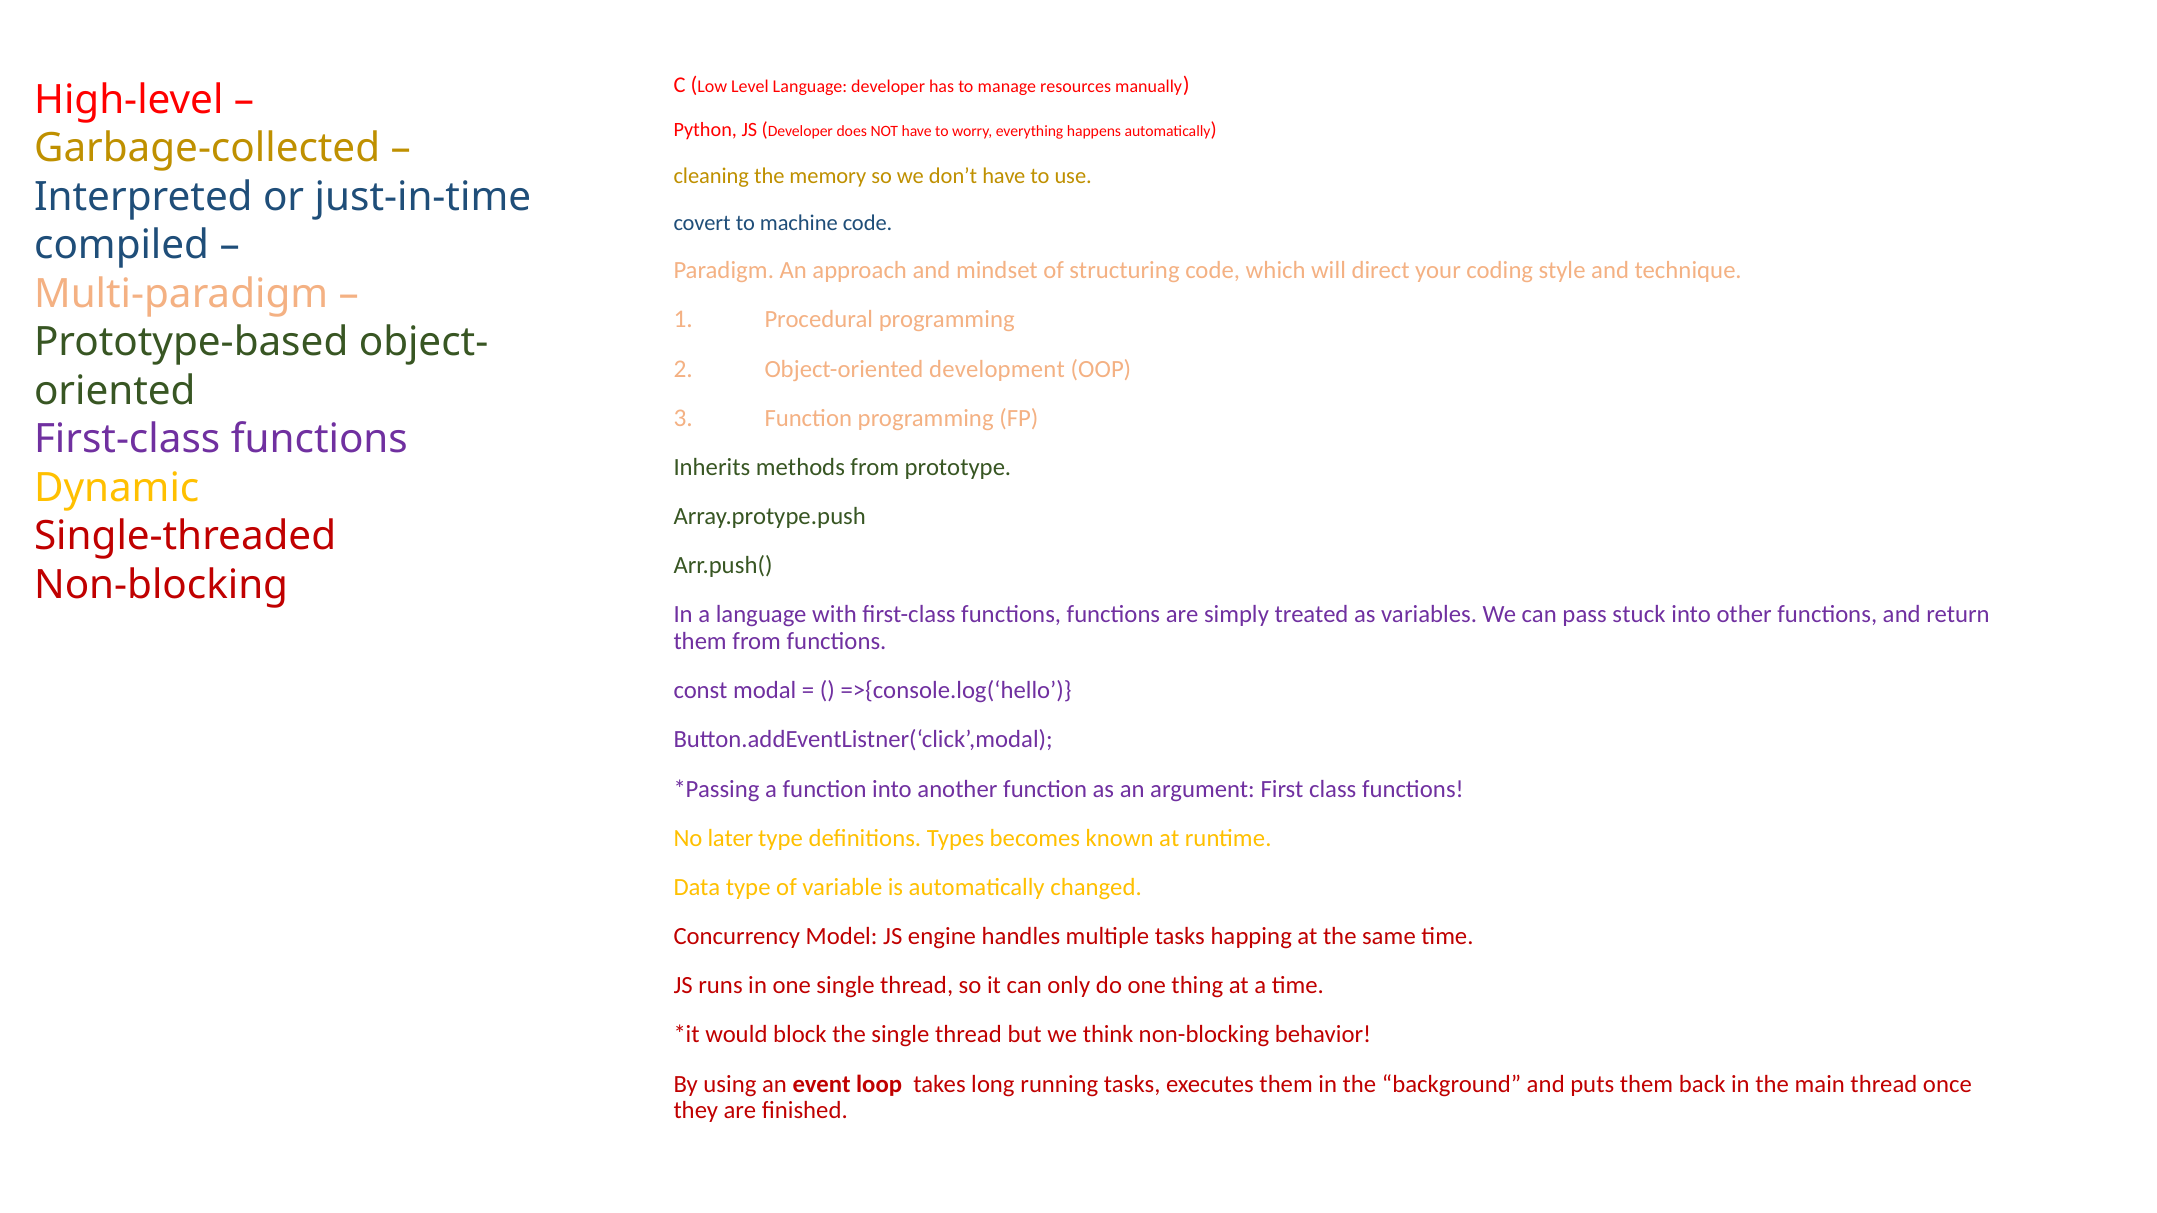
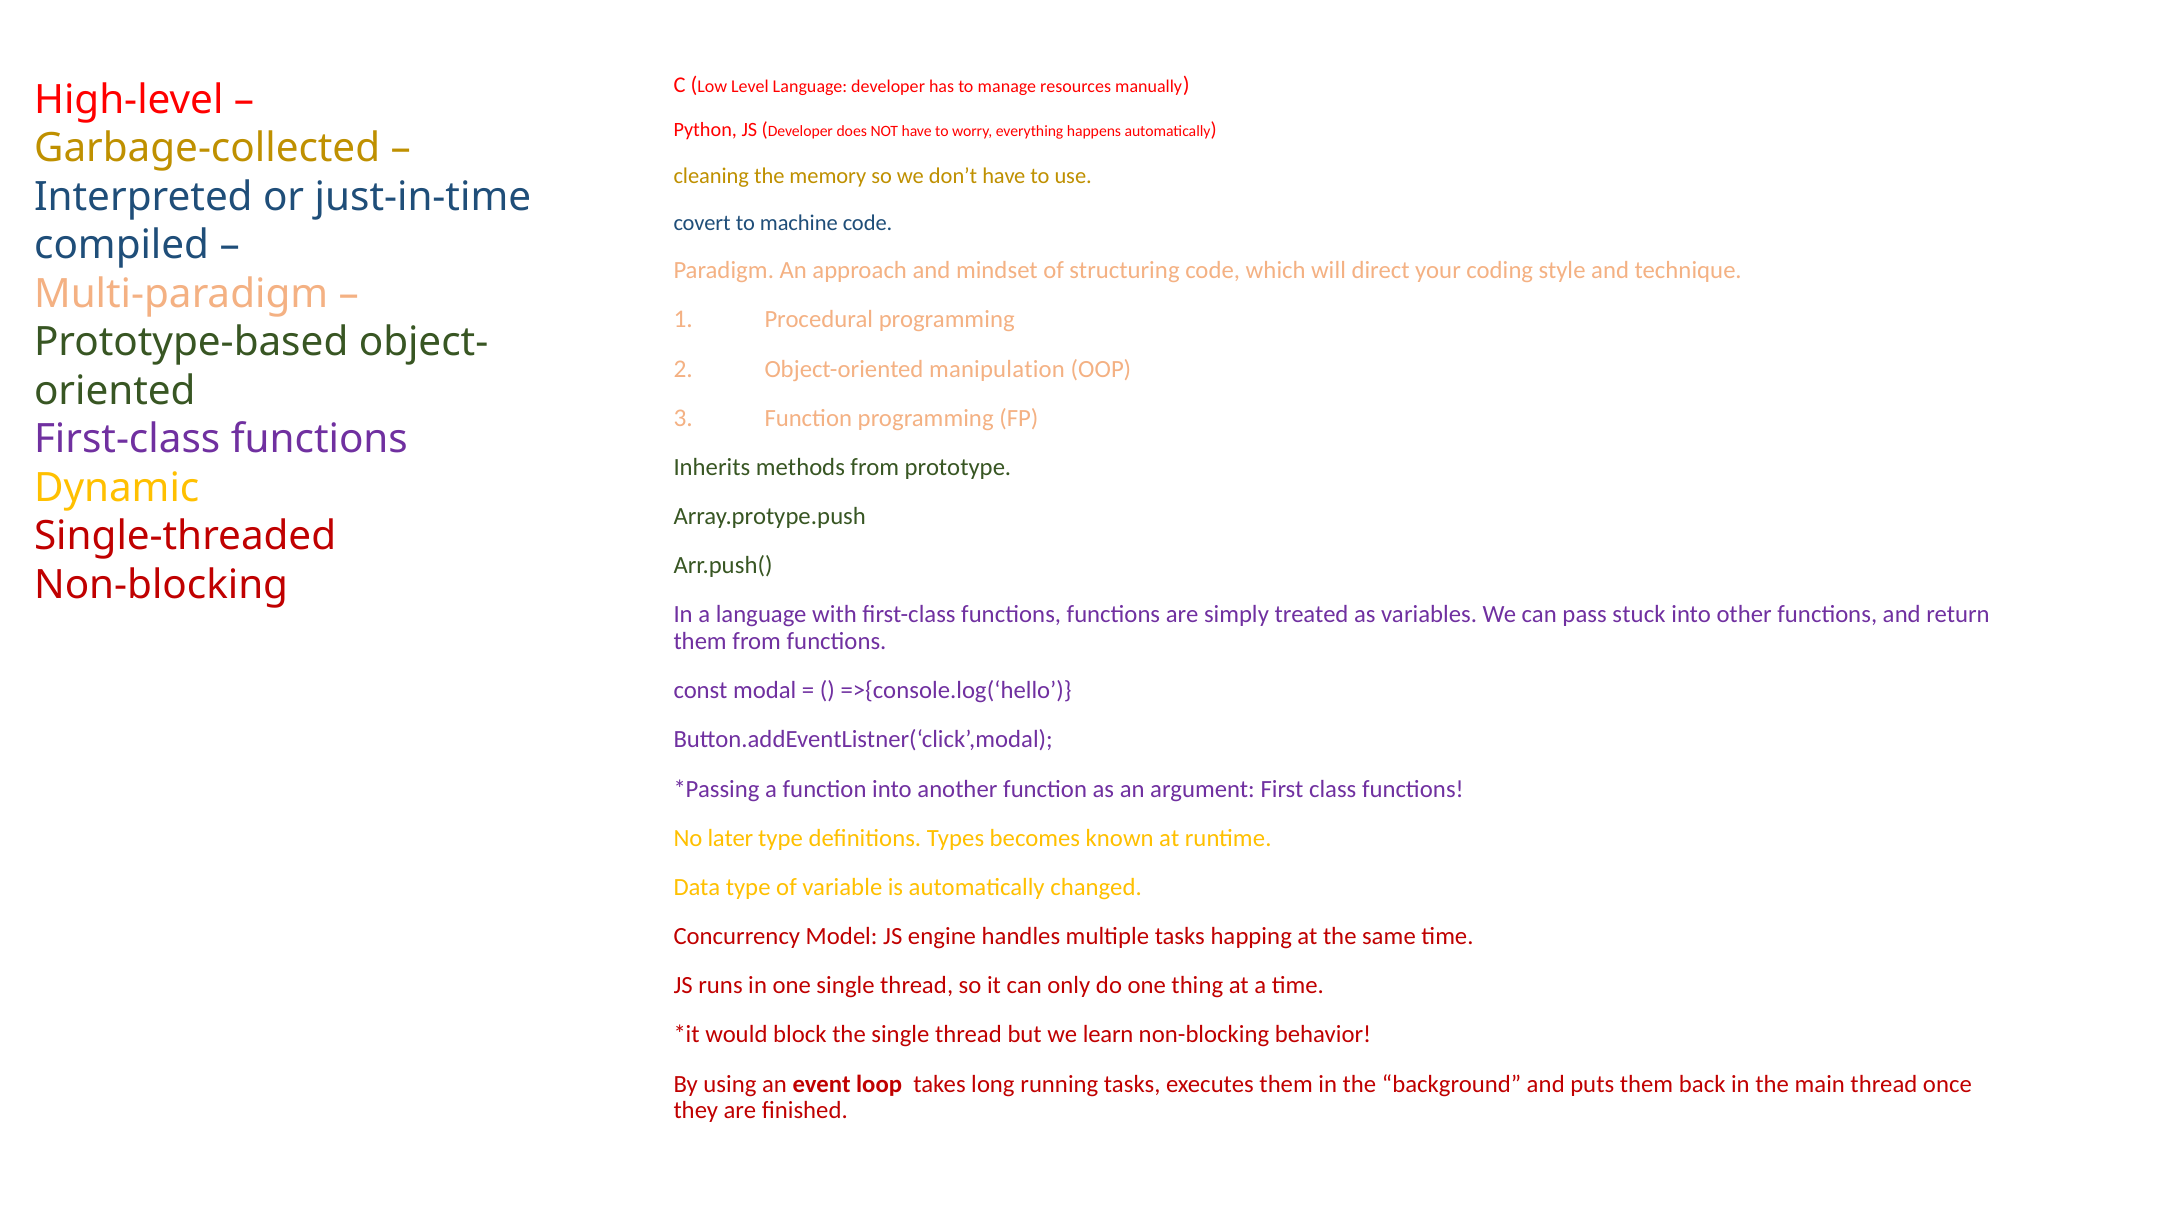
development: development -> manipulation (997, 369)
think: think -> learn (1108, 1035)
